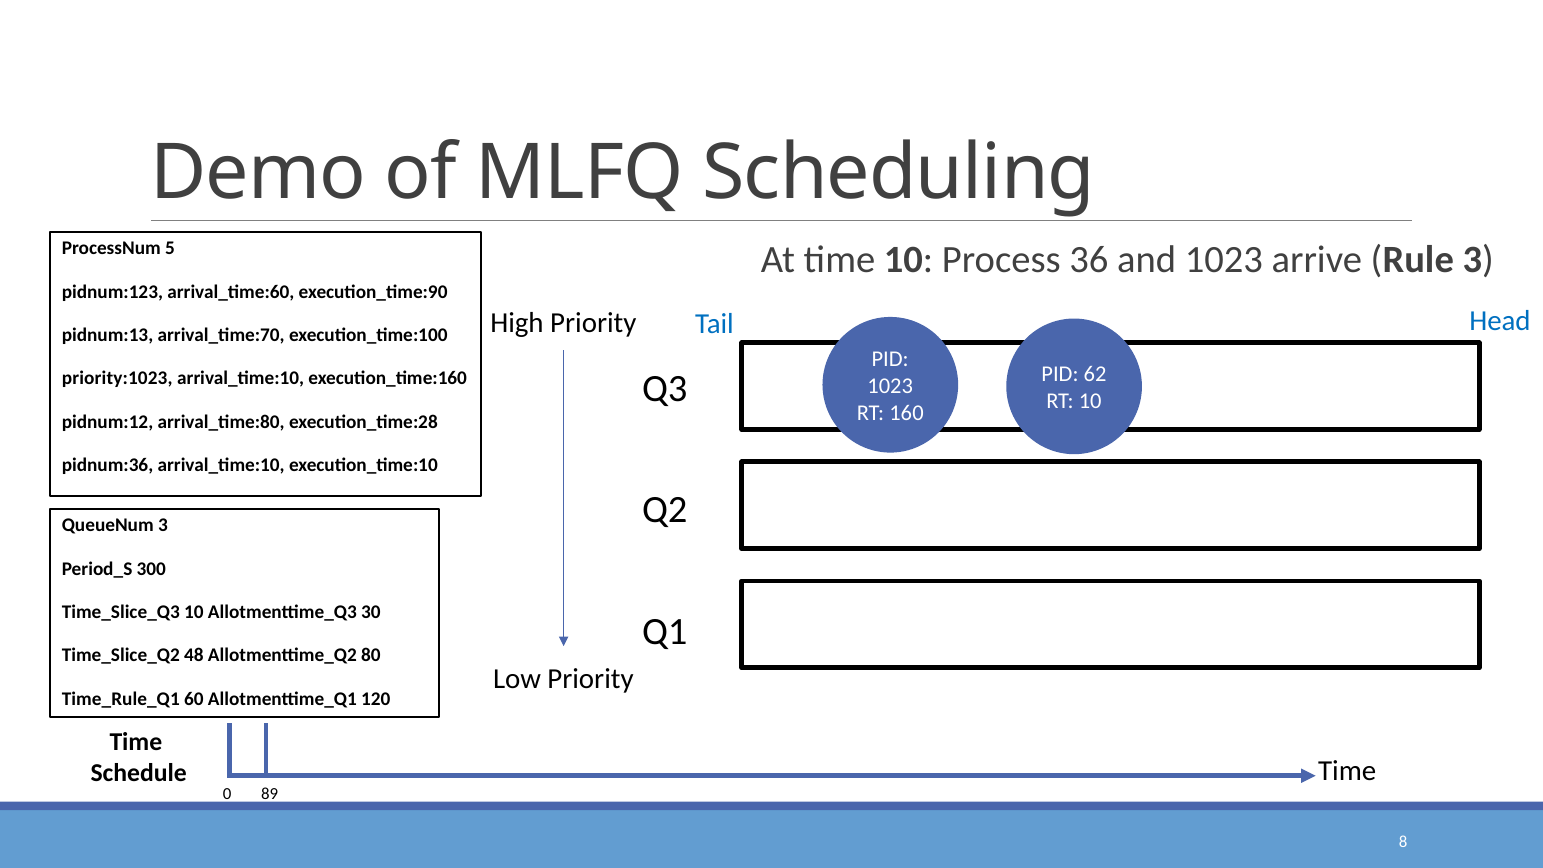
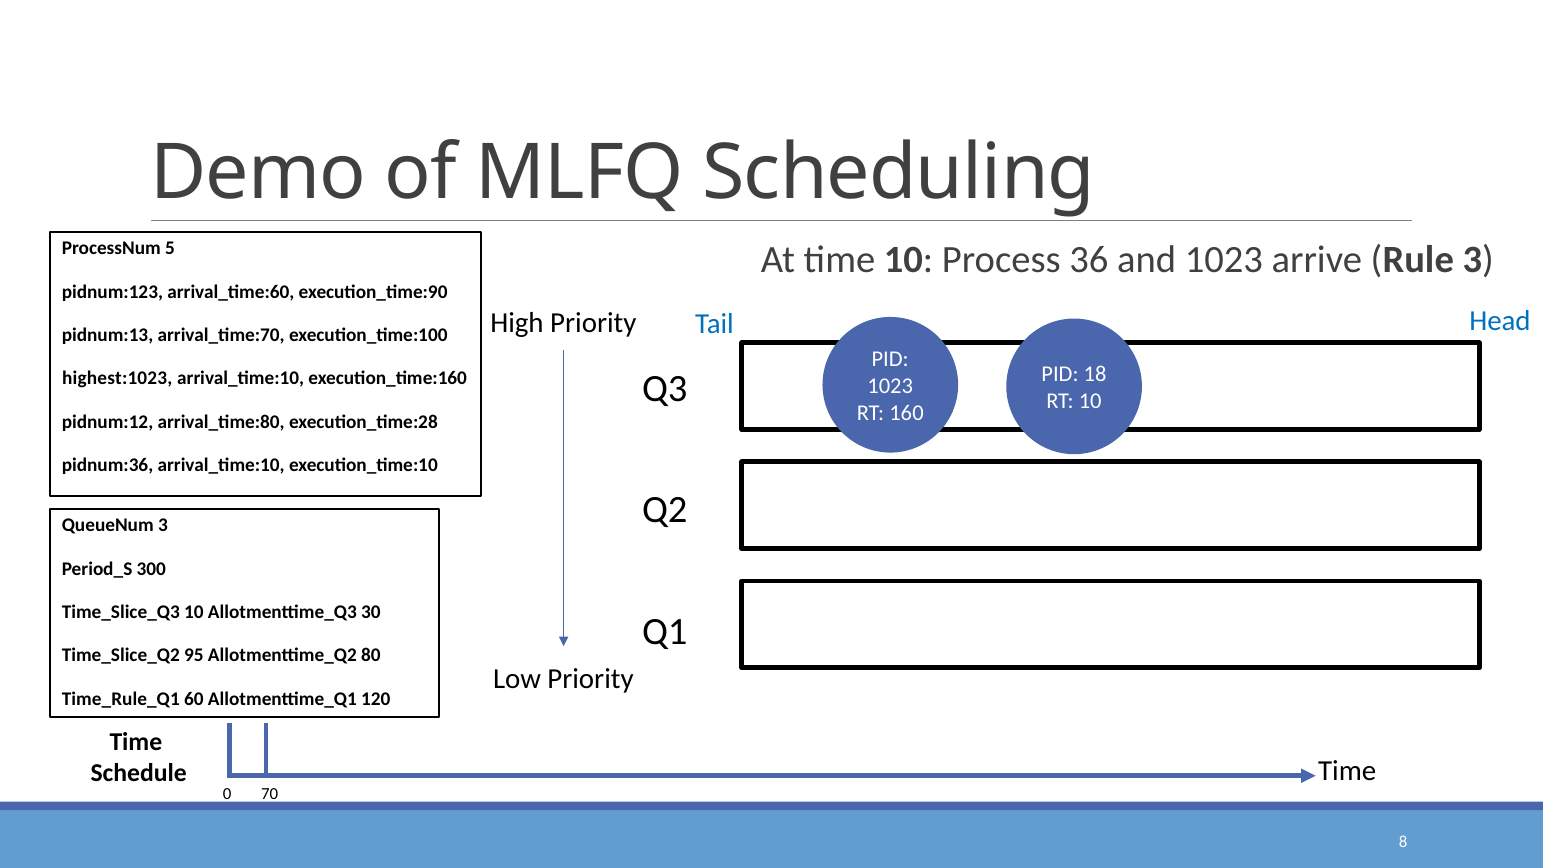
62: 62 -> 18 (1095, 374)
priority:1023: priority:1023 -> highest:1023 (117, 378)
48: 48 -> 95 (194, 655)
89: 89 -> 70 (270, 794)
